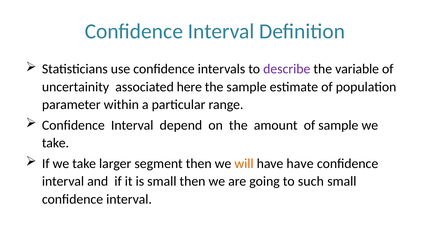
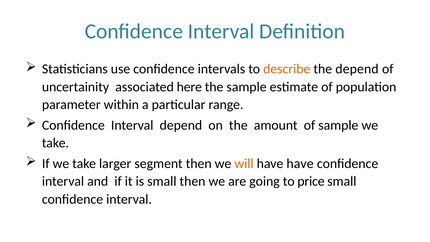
describe colour: purple -> orange (287, 69)
the variable: variable -> depend (357, 69)
such: such -> price (311, 181)
